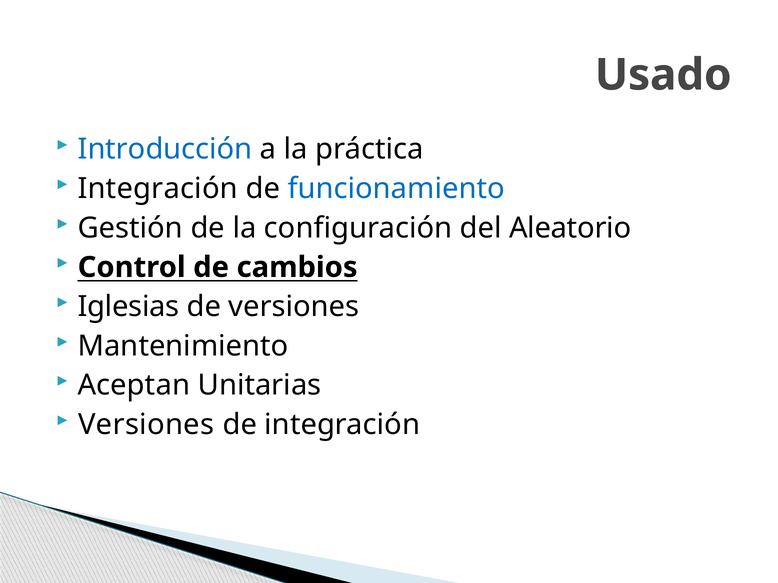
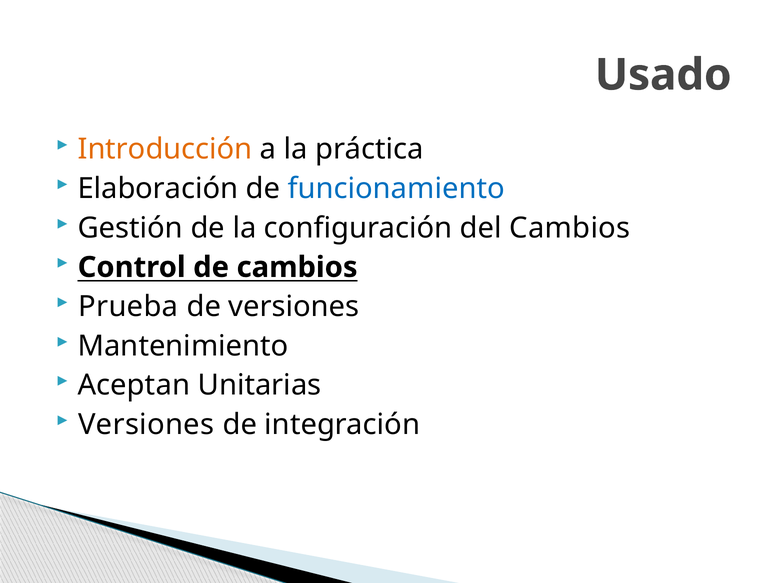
Introducción colour: blue -> orange (165, 149)
Integración: Integración -> Elaboración (158, 189)
del Aleatorio: Aleatorio -> Cambios (570, 228)
Iglesias: Iglesias -> Prueba (128, 307)
